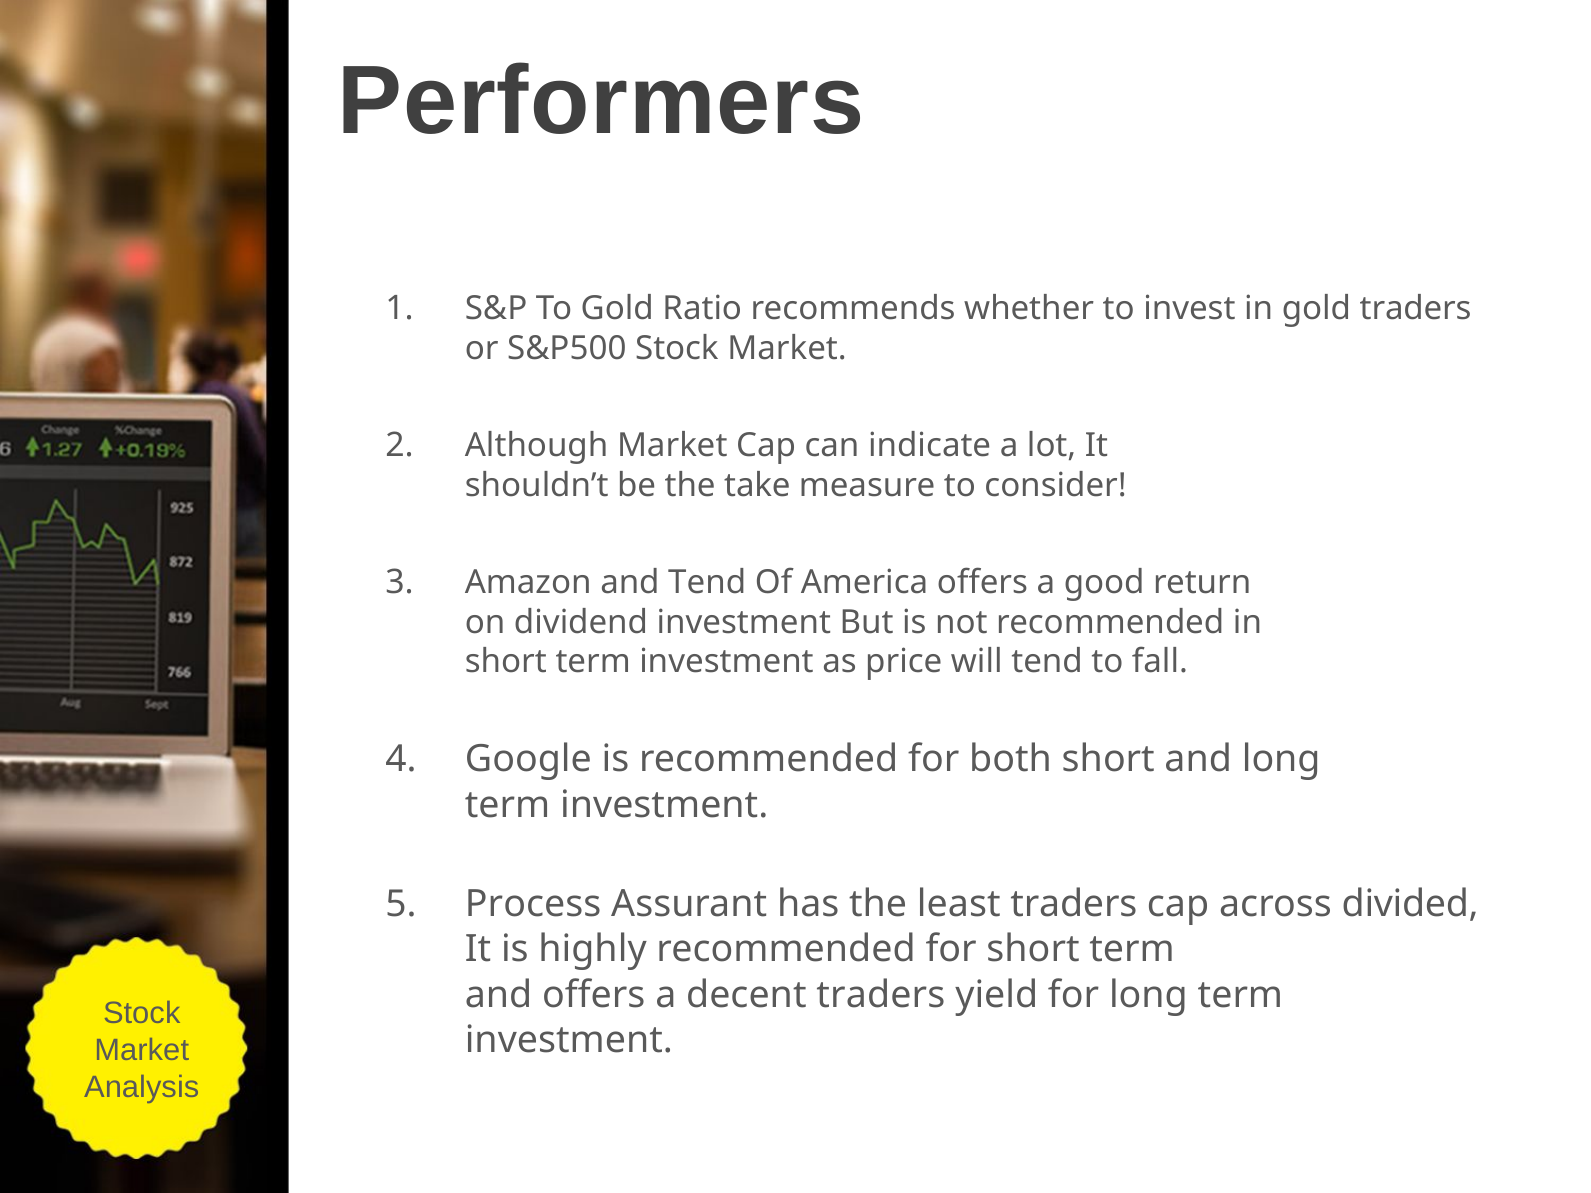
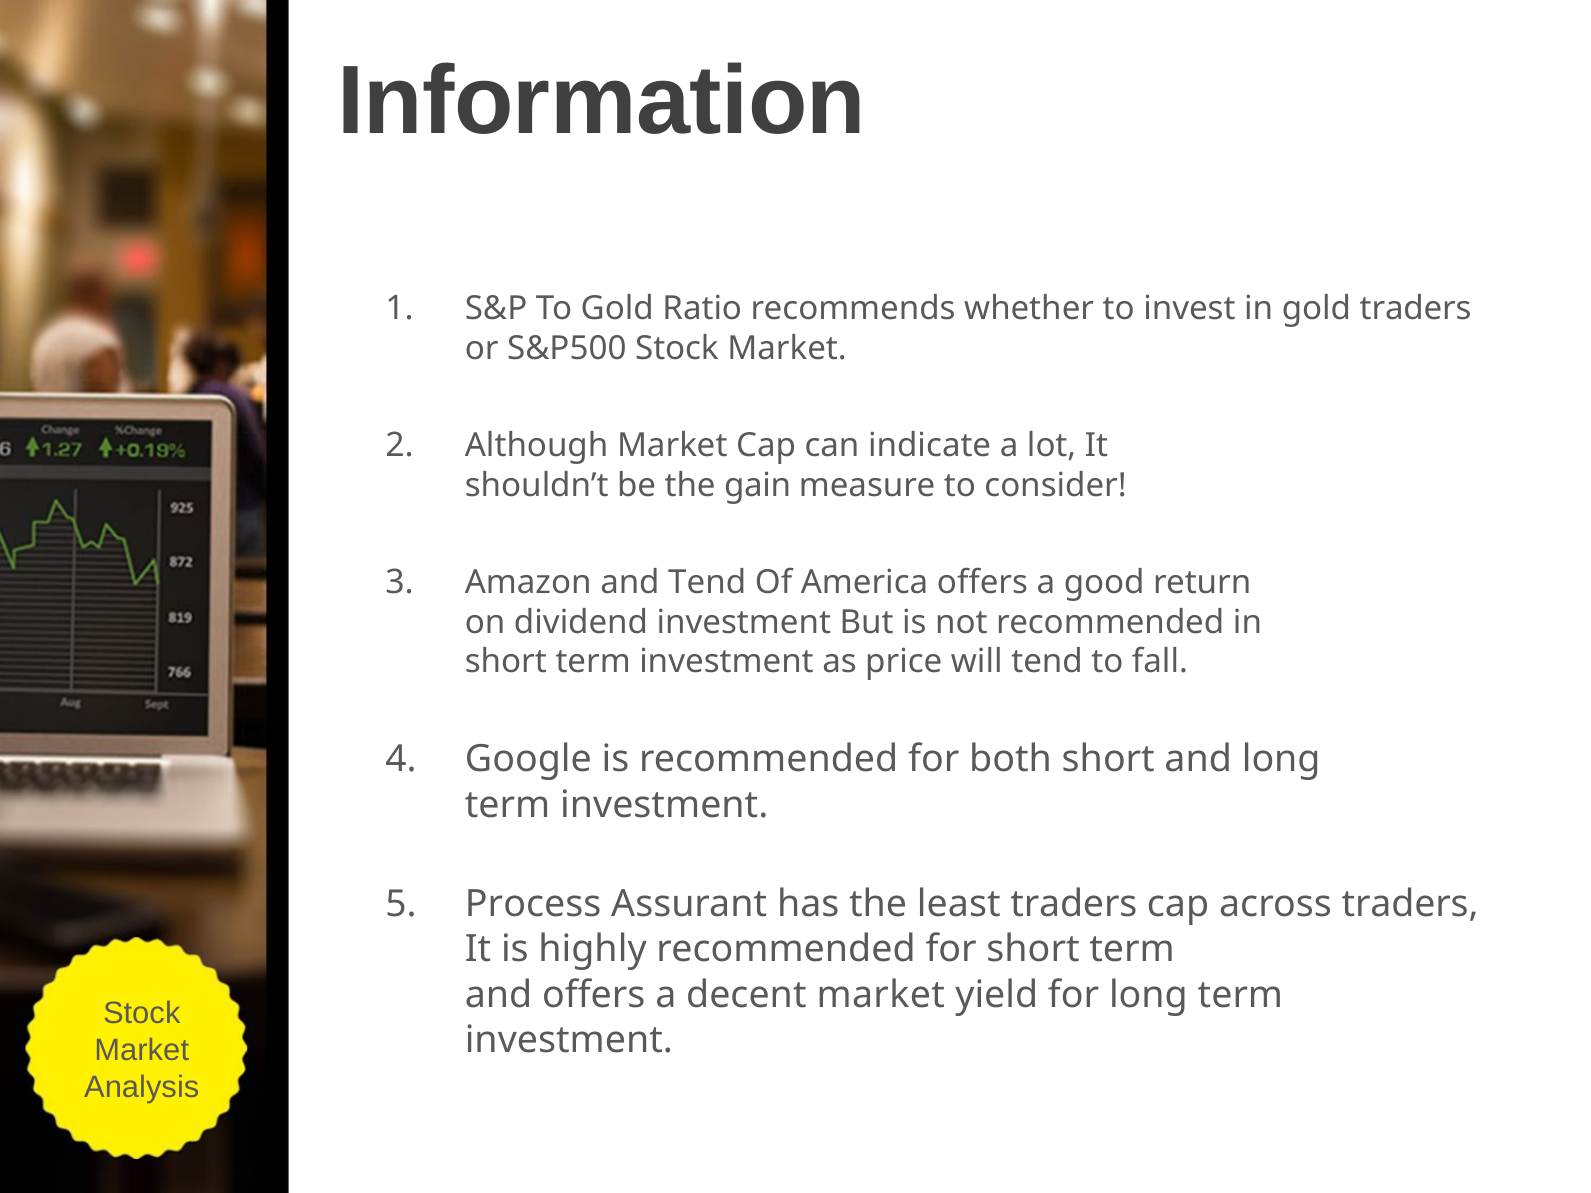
Performers: Performers -> Information (602, 101)
take: take -> gain (758, 485)
across divided: divided -> traders (1410, 905)
decent traders: traders -> market (881, 995)
